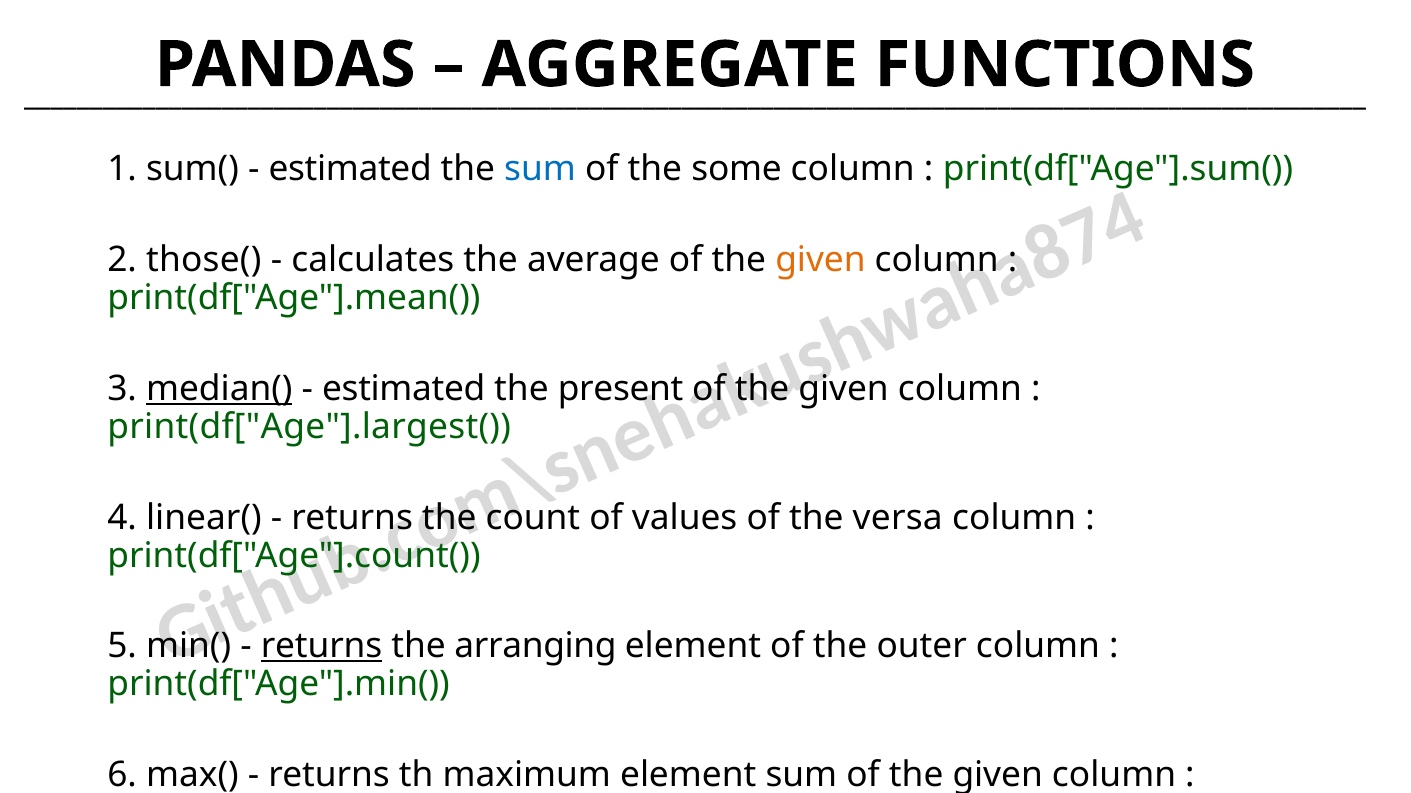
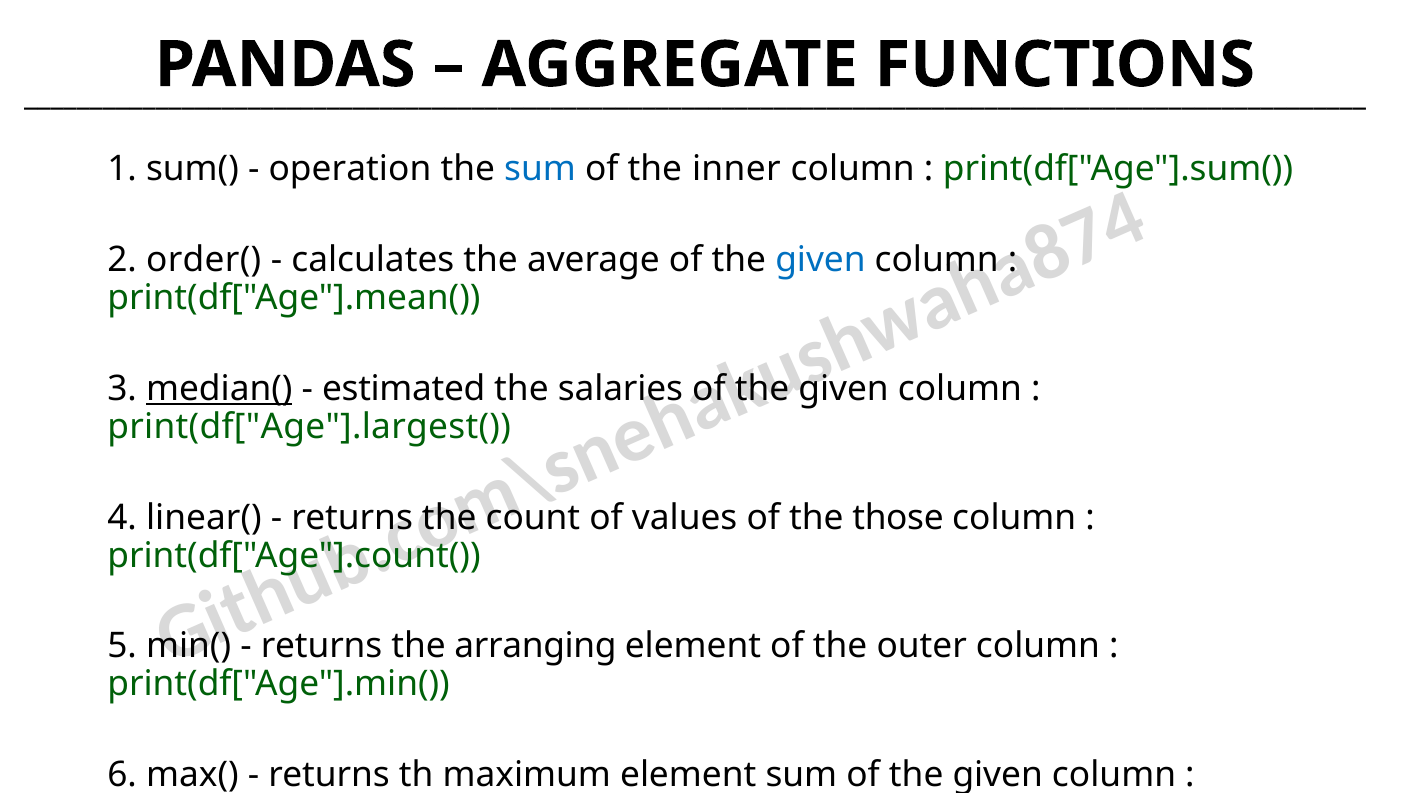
estimated: estimated -> operation (350, 169)
some: some -> inner (736, 169)
those(: those( -> order( (204, 260)
given colour: orange -> blue (820, 260)
present: present -> salaries (620, 389)
versa: versa -> those (898, 518)
returns underline: present -> none (322, 647)
